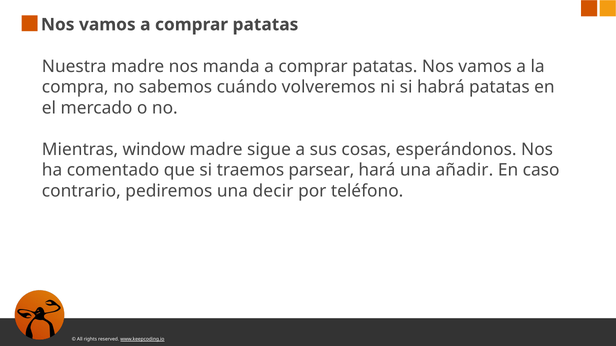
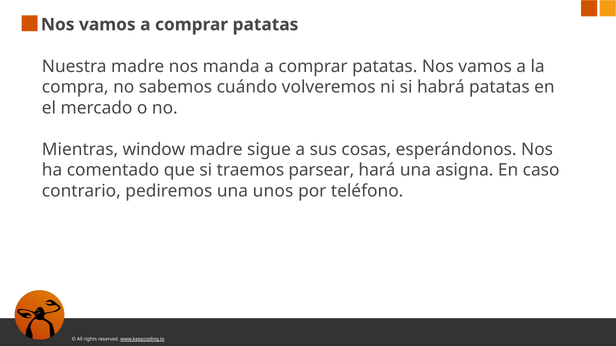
añadir: añadir -> asigna (464, 170)
decir: decir -> unos (273, 191)
